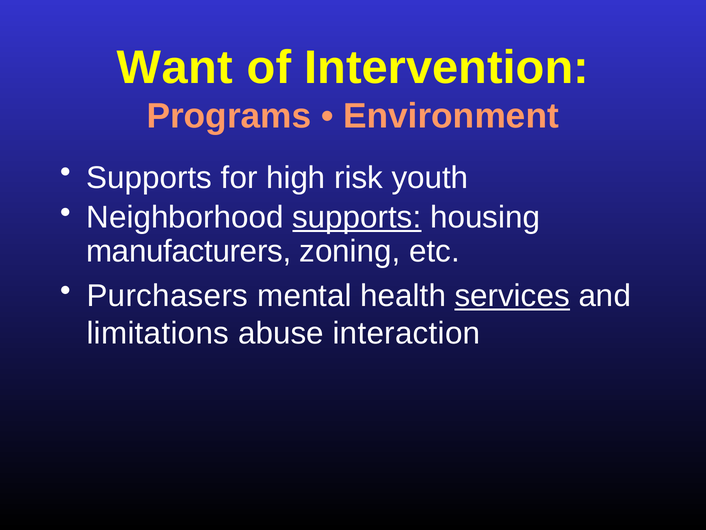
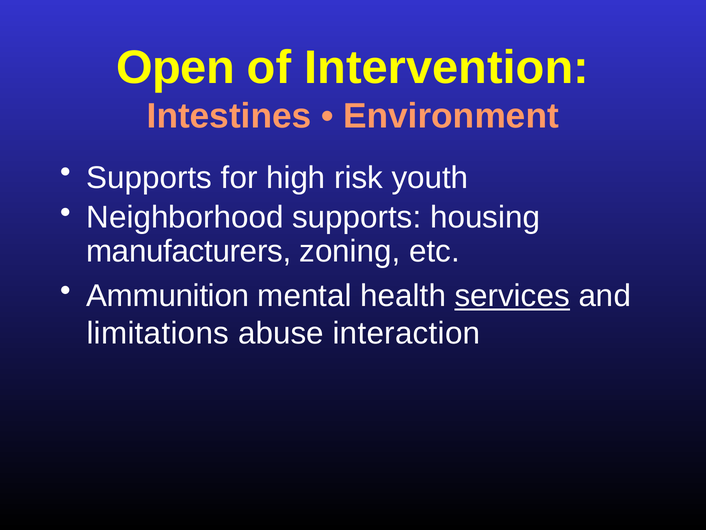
Want: Want -> Open (175, 67)
Programs: Programs -> Intestines (229, 116)
supports underline: present -> none (357, 217)
Purchasers: Purchasers -> Ammunition (168, 296)
